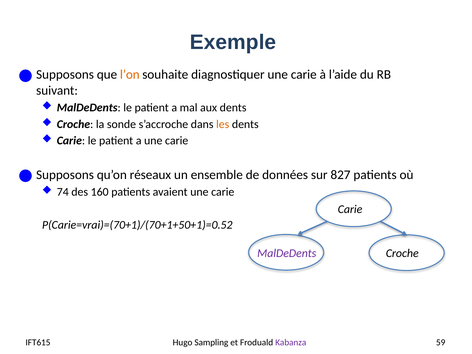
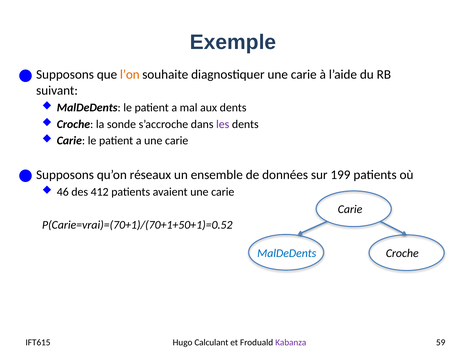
les colour: orange -> purple (223, 124)
827: 827 -> 199 (341, 175)
74: 74 -> 46 (63, 192)
160: 160 -> 412 (100, 192)
MalDeDents colour: purple -> blue (287, 253)
Sampling: Sampling -> Calculant (211, 342)
